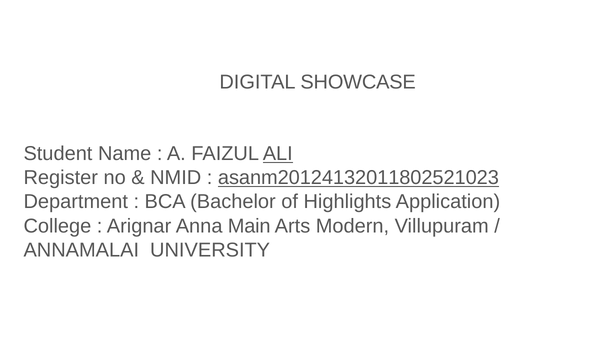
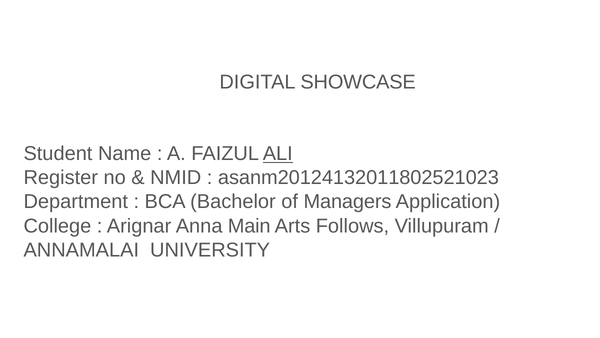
asanm20124132011802521023 underline: present -> none (358, 178)
Highlights: Highlights -> Managers (347, 202)
Modern: Modern -> Follows (352, 226)
